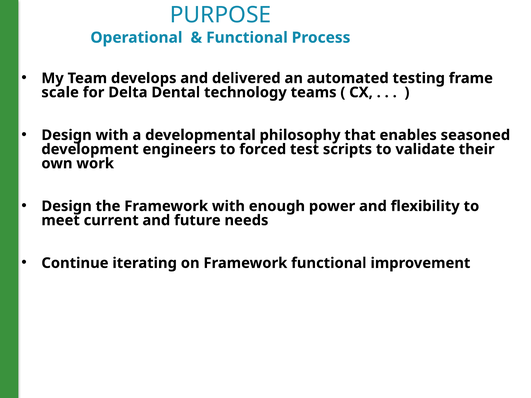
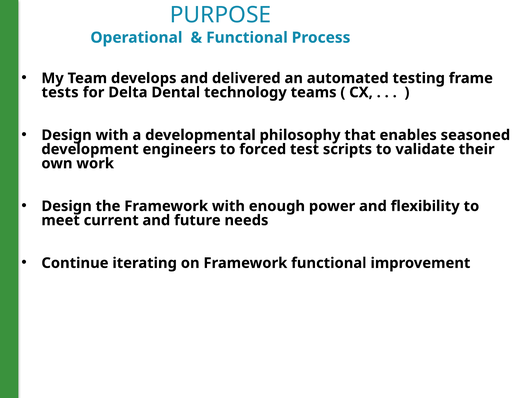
scale: scale -> tests (60, 92)
